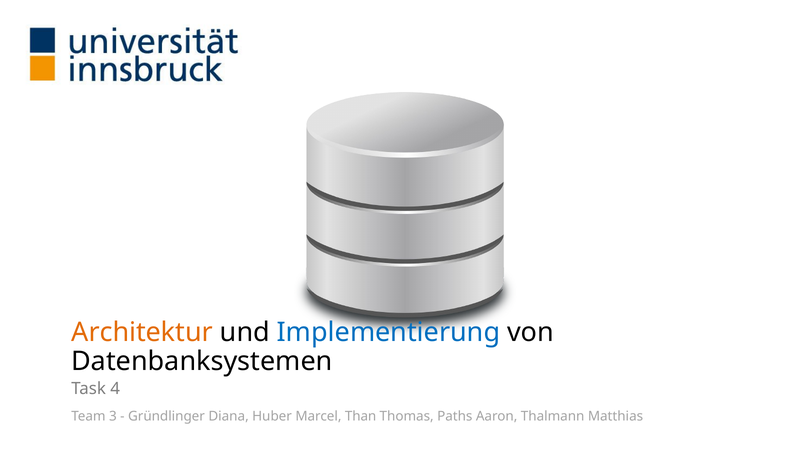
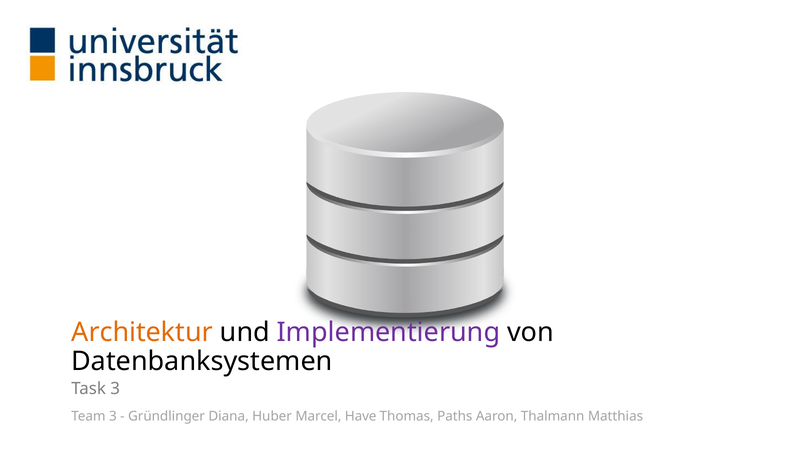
Implementierung colour: blue -> purple (389, 333)
Task 4: 4 -> 3 (115, 389)
Than: Than -> Have (361, 417)
